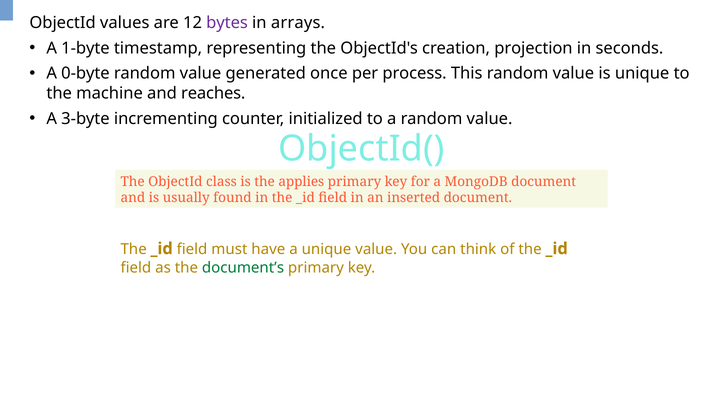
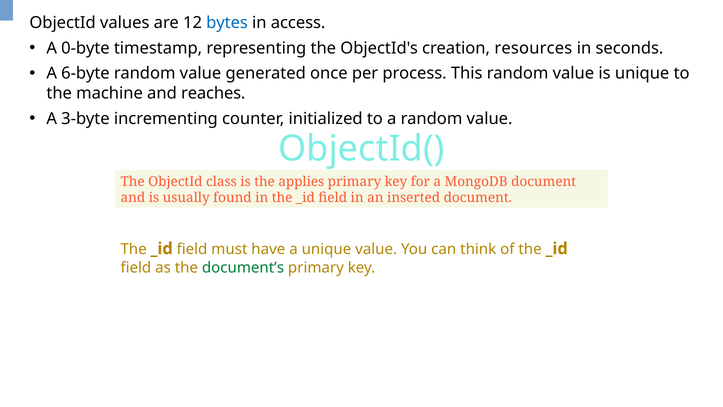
bytes colour: purple -> blue (227, 23)
arrays: arrays -> access (298, 23)
1-byte: 1-byte -> 0-byte (85, 48)
projection: projection -> resources (533, 48)
0-byte: 0-byte -> 6-byte (85, 73)
